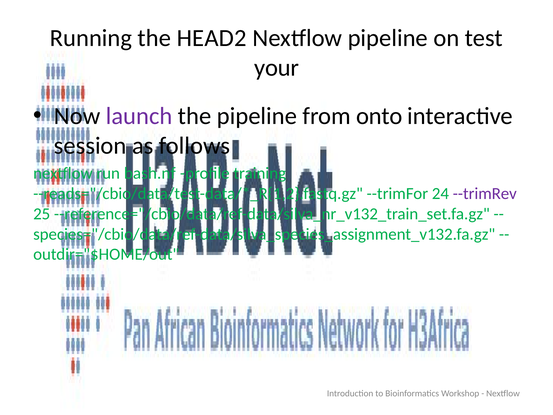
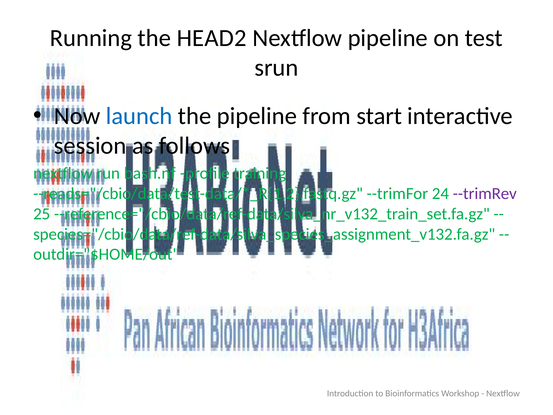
your: your -> srun (276, 68)
launch colour: purple -> blue (139, 116)
onto: onto -> start (379, 116)
